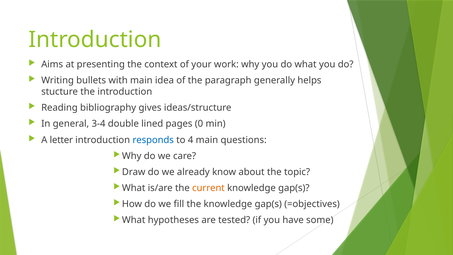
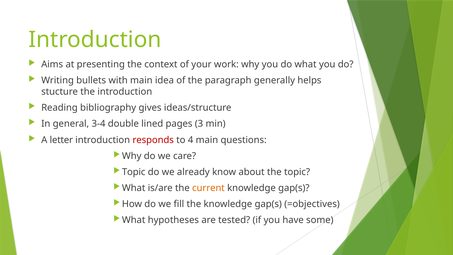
0: 0 -> 3 (199, 124)
responds colour: blue -> red (153, 140)
Draw: Draw -> Topic (134, 172)
